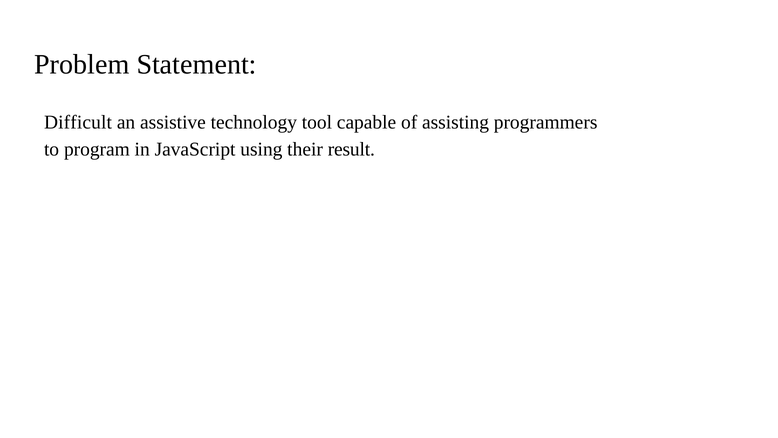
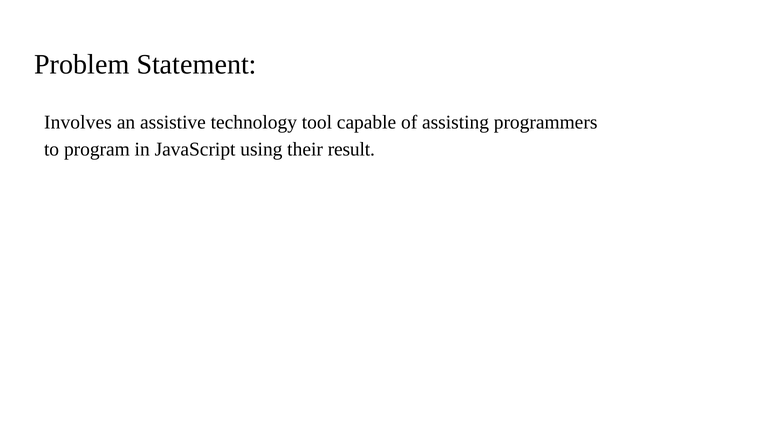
Difficult: Difficult -> Involves (78, 122)
